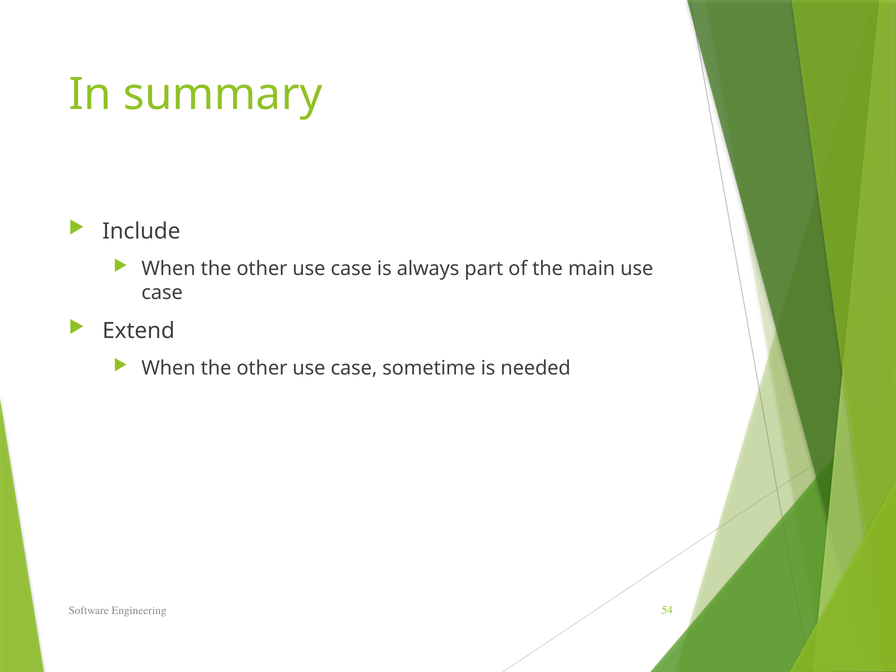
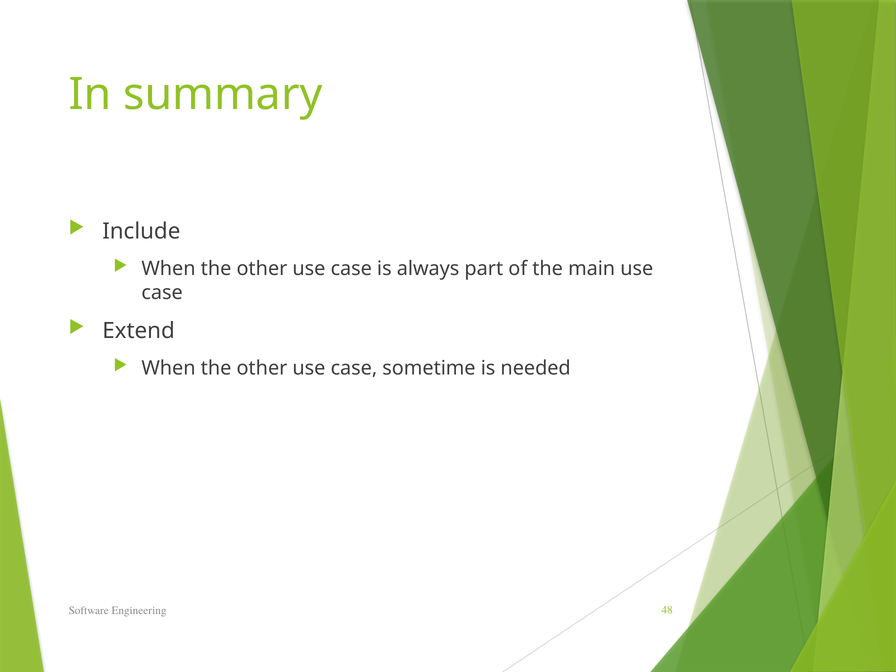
54: 54 -> 48 (667, 610)
